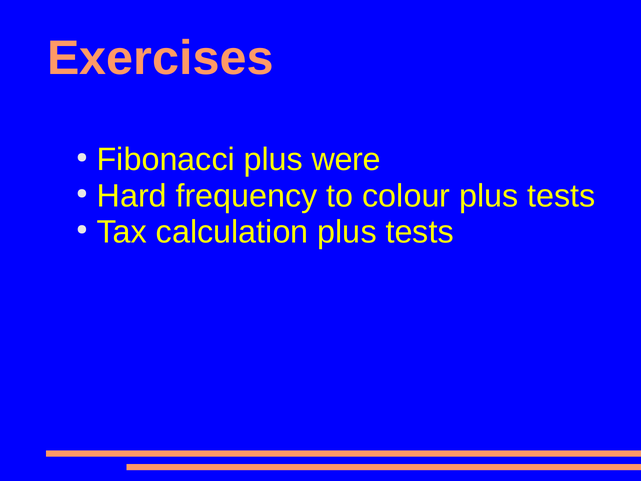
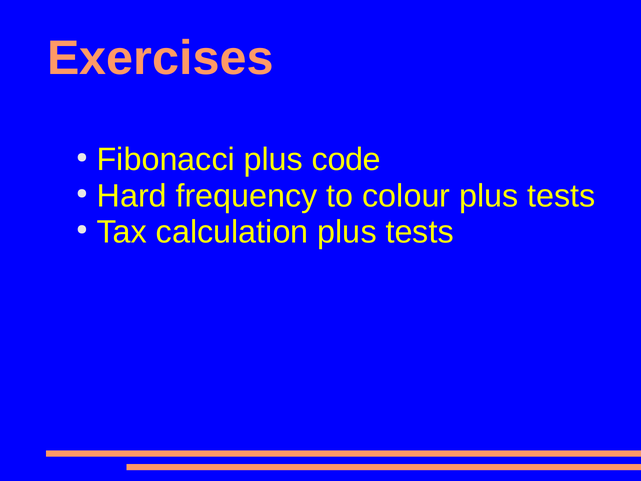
were: were -> code (346, 160)
